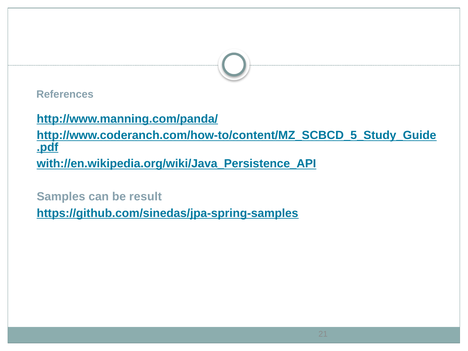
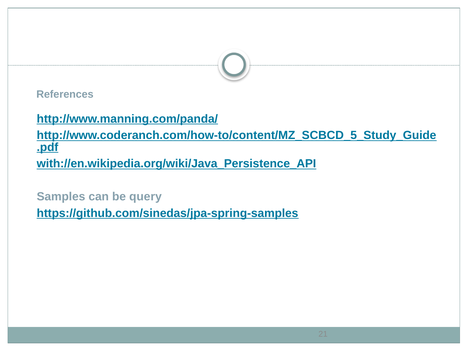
result: result -> query (145, 197)
